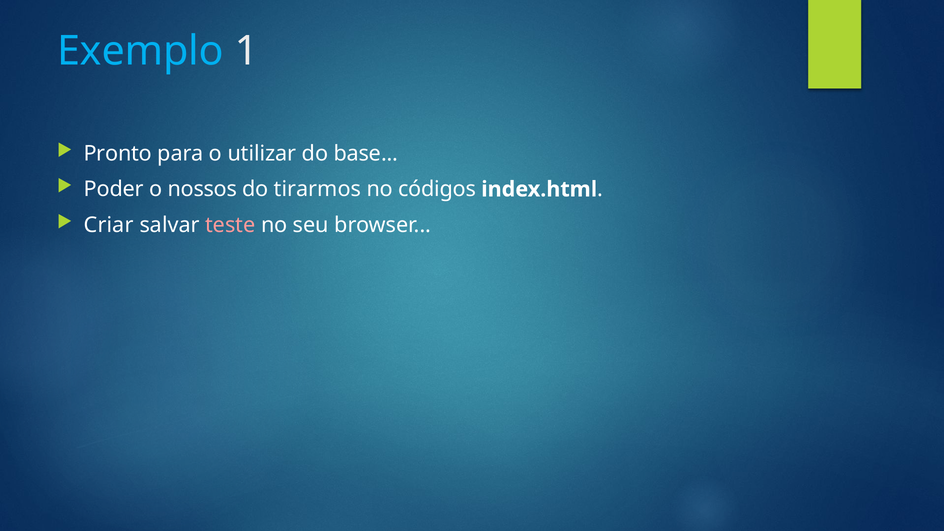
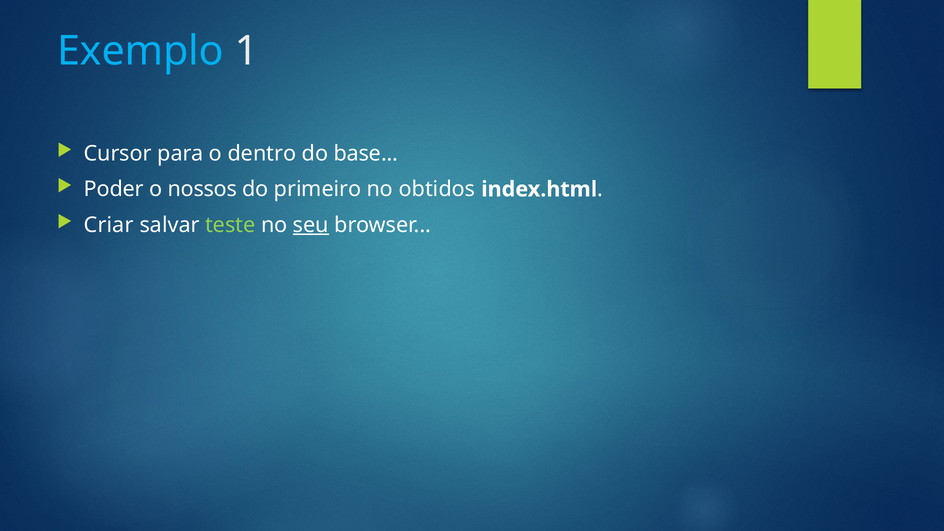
Pronto: Pronto -> Cursor (118, 154)
utilizar: utilizar -> dentro (262, 154)
tirarmos: tirarmos -> primeiro (318, 189)
códigos: códigos -> obtidos (437, 189)
teste colour: pink -> light green (230, 225)
seu underline: none -> present (311, 225)
